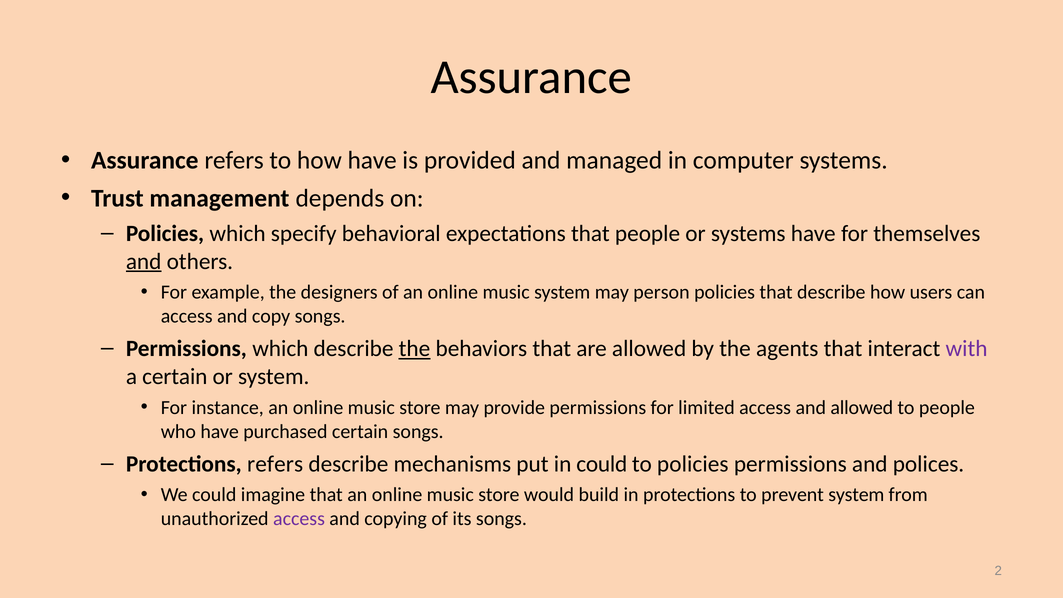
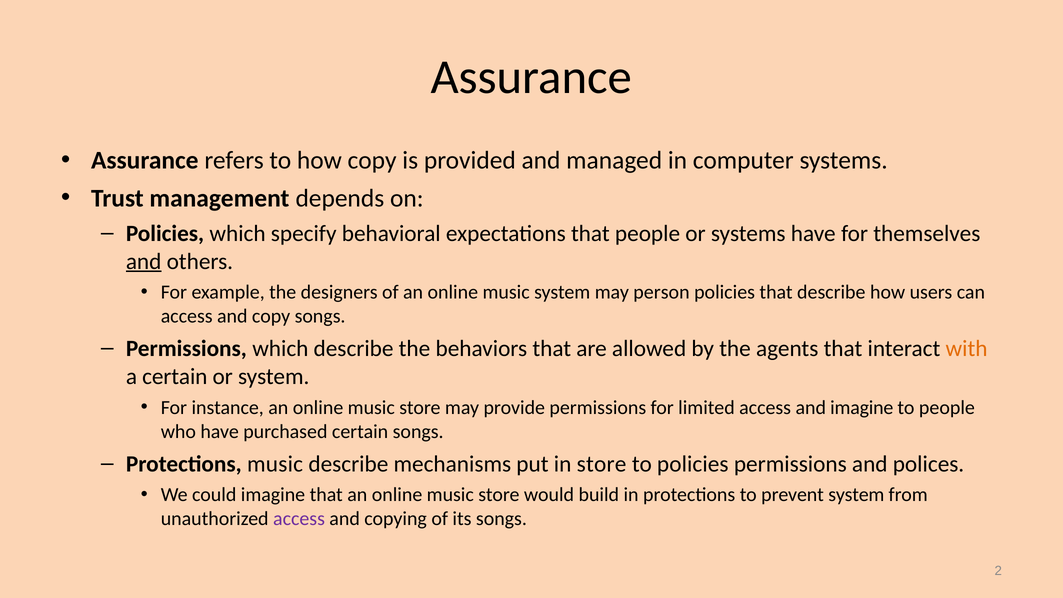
how have: have -> copy (372, 161)
the underline: present -> none (414, 349)
with colour: purple -> orange (967, 349)
and allowed: allowed -> imagine (862, 408)
Protections refers: refers -> music (275, 464)
in could: could -> store (602, 464)
